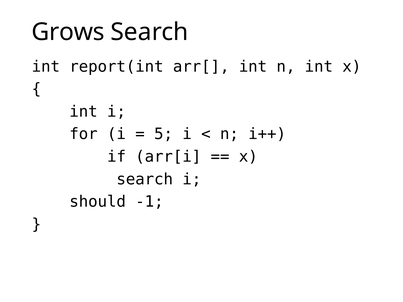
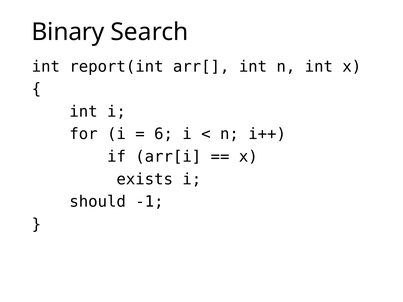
Grows: Grows -> Binary (68, 32)
5: 5 -> 6 (164, 134)
search: search -> exists (145, 179)
